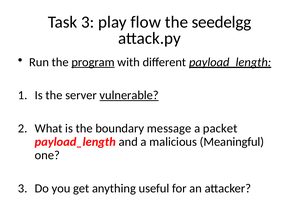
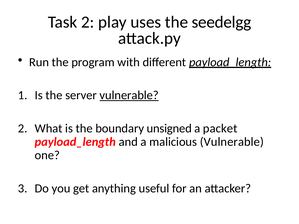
Task 3: 3 -> 2 (88, 22)
flow: flow -> uses (146, 22)
program underline: present -> none (93, 62)
message: message -> unsigned (169, 129)
malicious Meaningful: Meaningful -> Vulnerable (232, 142)
